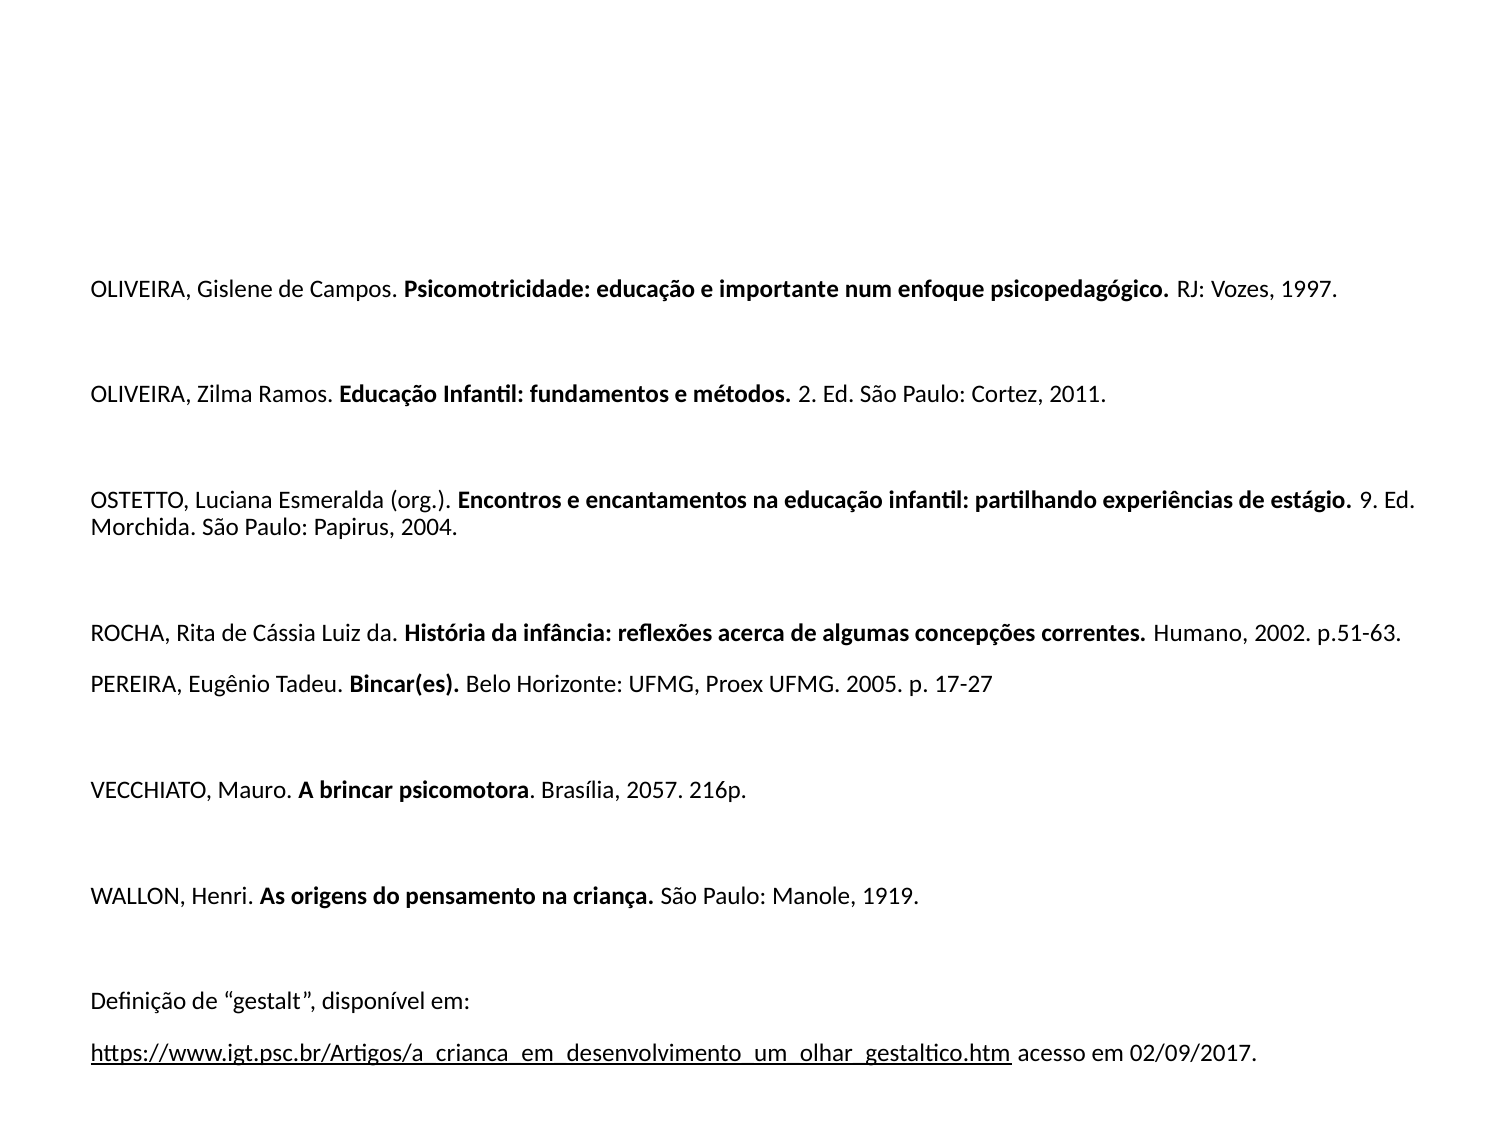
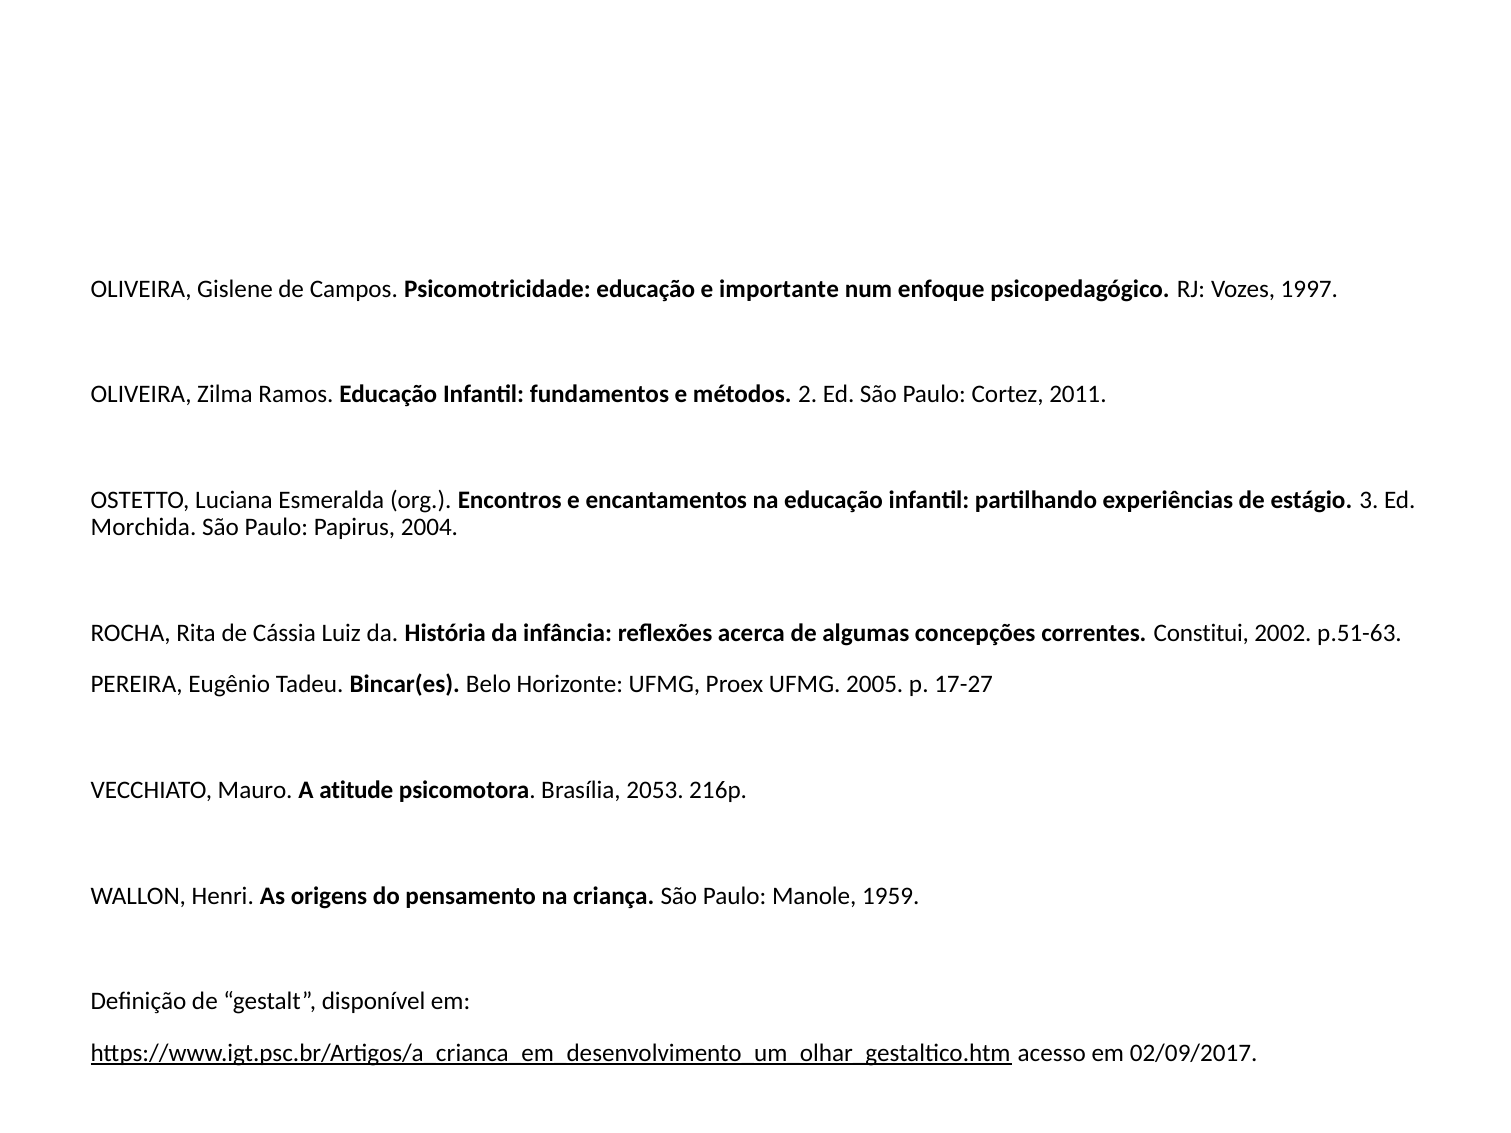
9: 9 -> 3 (1369, 500)
Humano: Humano -> Constitui (1201, 633)
brincar: brincar -> atitude (356, 790)
2057: 2057 -> 2053 (655, 790)
1919: 1919 -> 1959 (891, 896)
